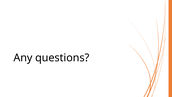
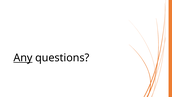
Any underline: none -> present (23, 58)
